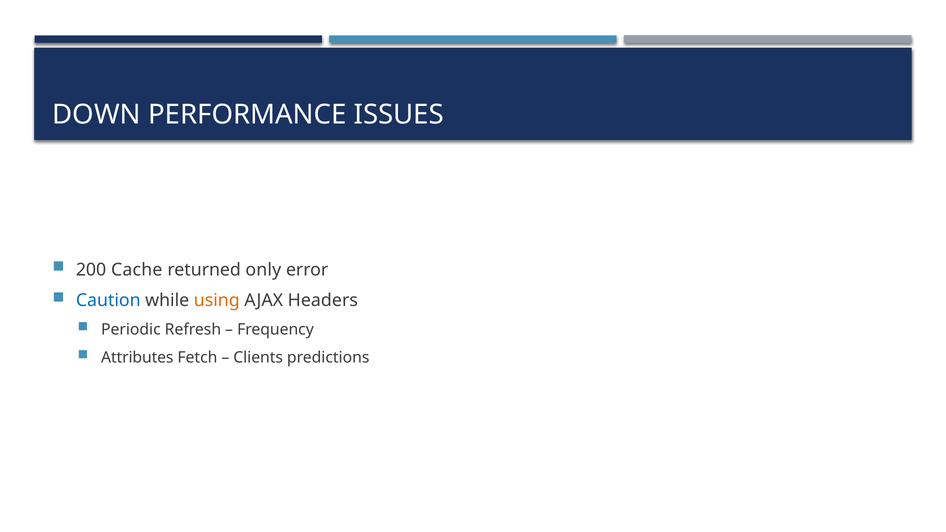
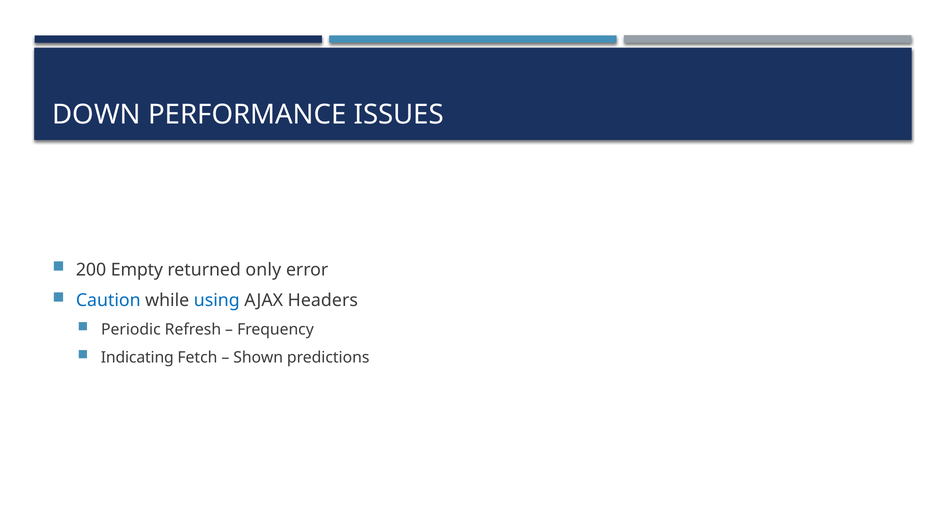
Cache: Cache -> Empty (137, 270)
using colour: orange -> blue (217, 301)
Attributes: Attributes -> Indicating (137, 358)
Clients: Clients -> Shown (258, 358)
